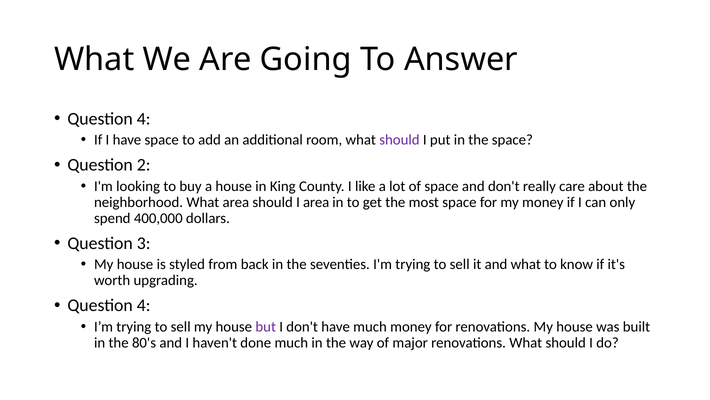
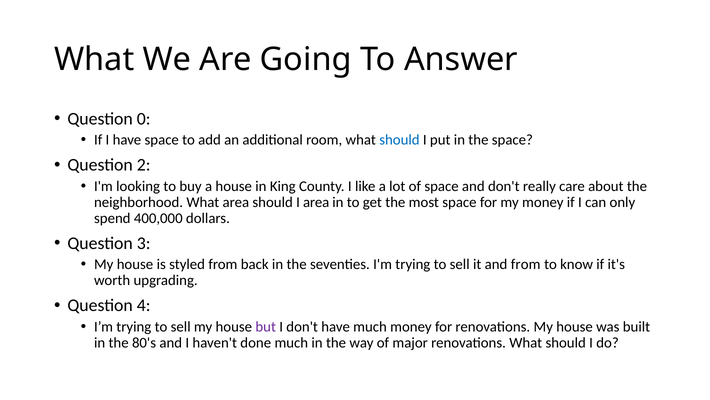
4: 4 -> 0 (144, 118)
should colour: purple -> blue (399, 140)
and what: what -> from (526, 264)
